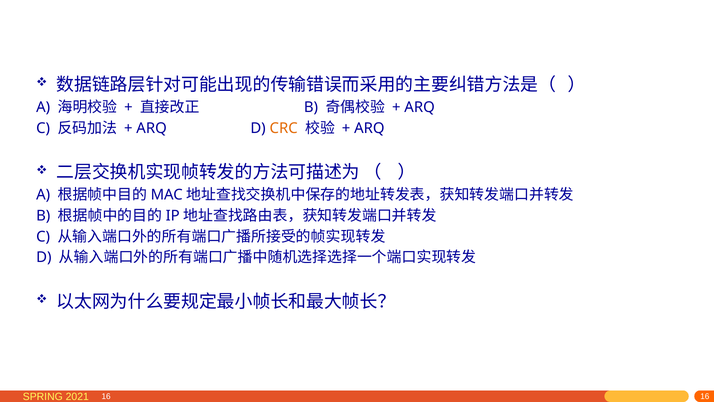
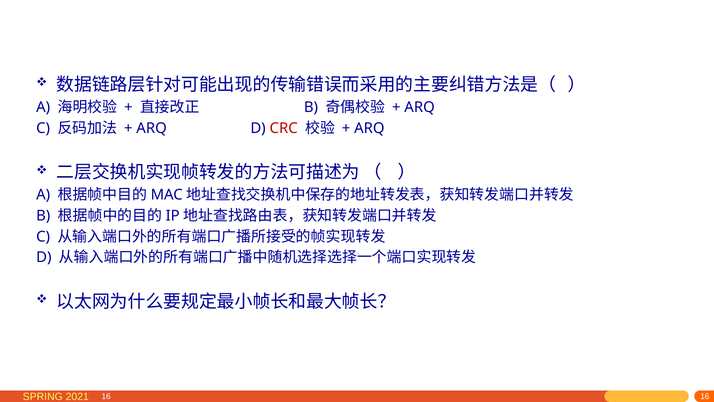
CRC colour: orange -> red (284, 128)
